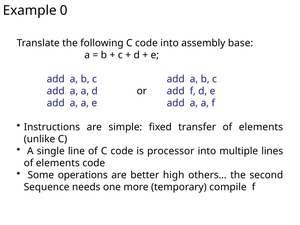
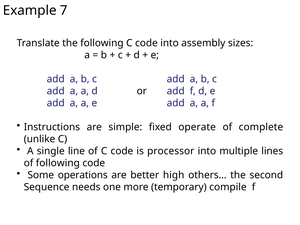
0: 0 -> 7 (64, 10)
base: base -> sizes (241, 43)
transfer: transfer -> operate (197, 127)
elements: elements -> complete (261, 127)
elements: elements -> following (58, 163)
